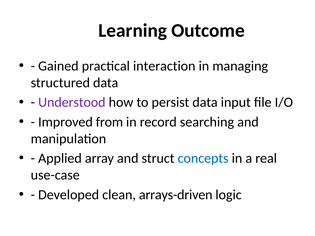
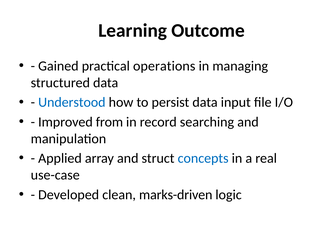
interaction: interaction -> operations (164, 66)
Understood colour: purple -> blue (72, 102)
arrays-driven: arrays-driven -> marks-driven (176, 195)
